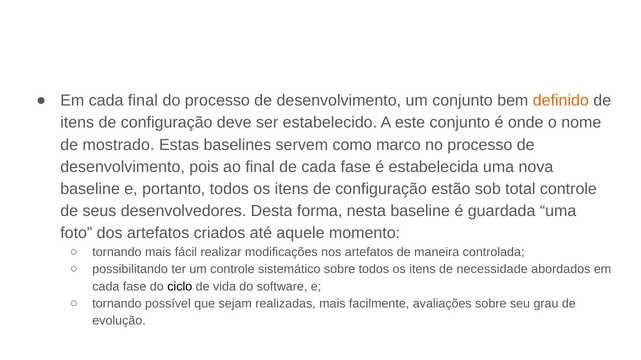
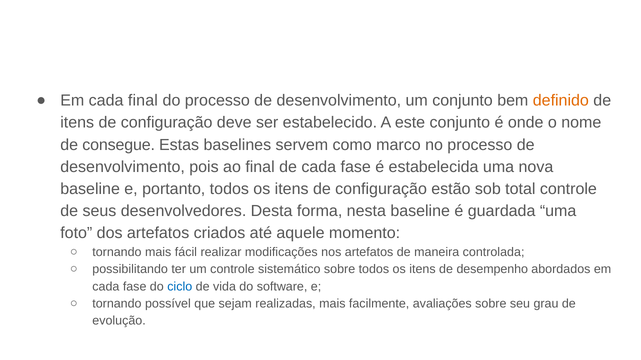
mostrado: mostrado -> consegue (119, 145)
necessidade: necessidade -> desempenho (492, 270)
ciclo colour: black -> blue (180, 287)
